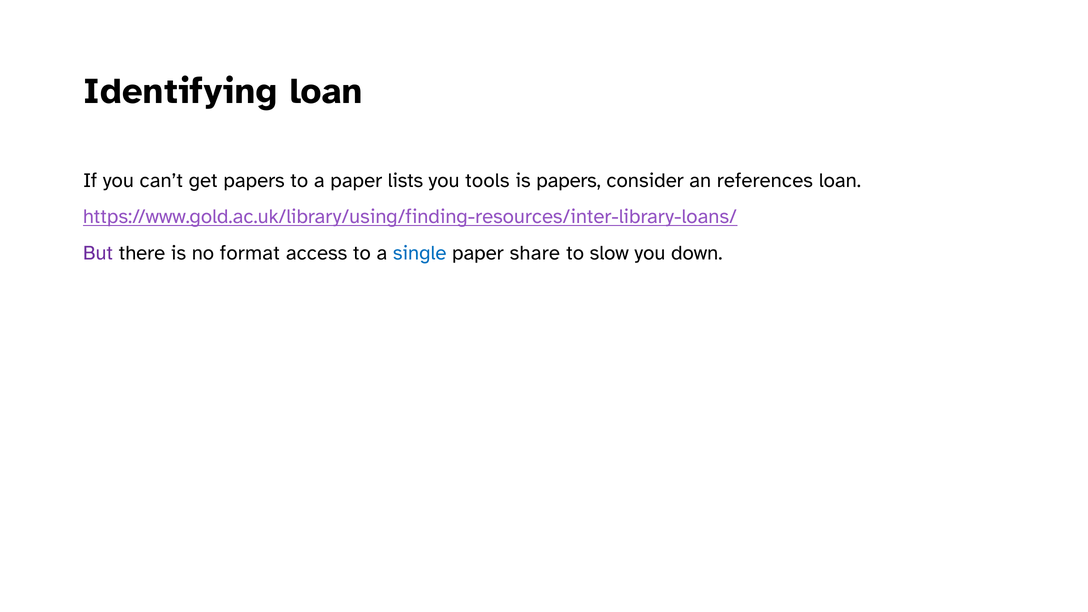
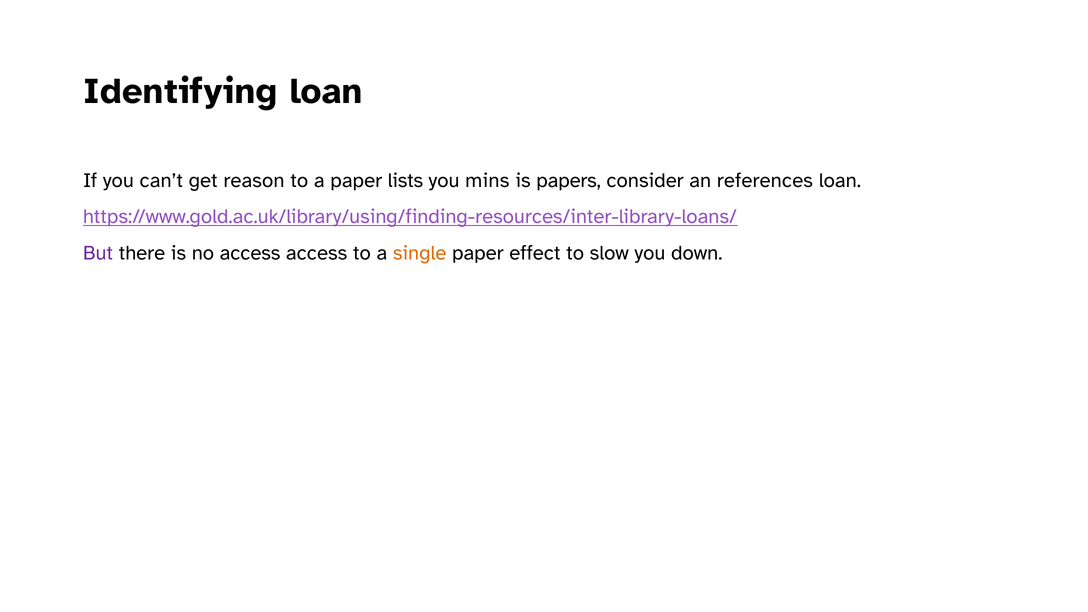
get papers: papers -> reason (254, 181)
tools: tools -> mins (487, 181)
no format: format -> access (250, 253)
single colour: blue -> orange (420, 253)
share: share -> effect (535, 253)
